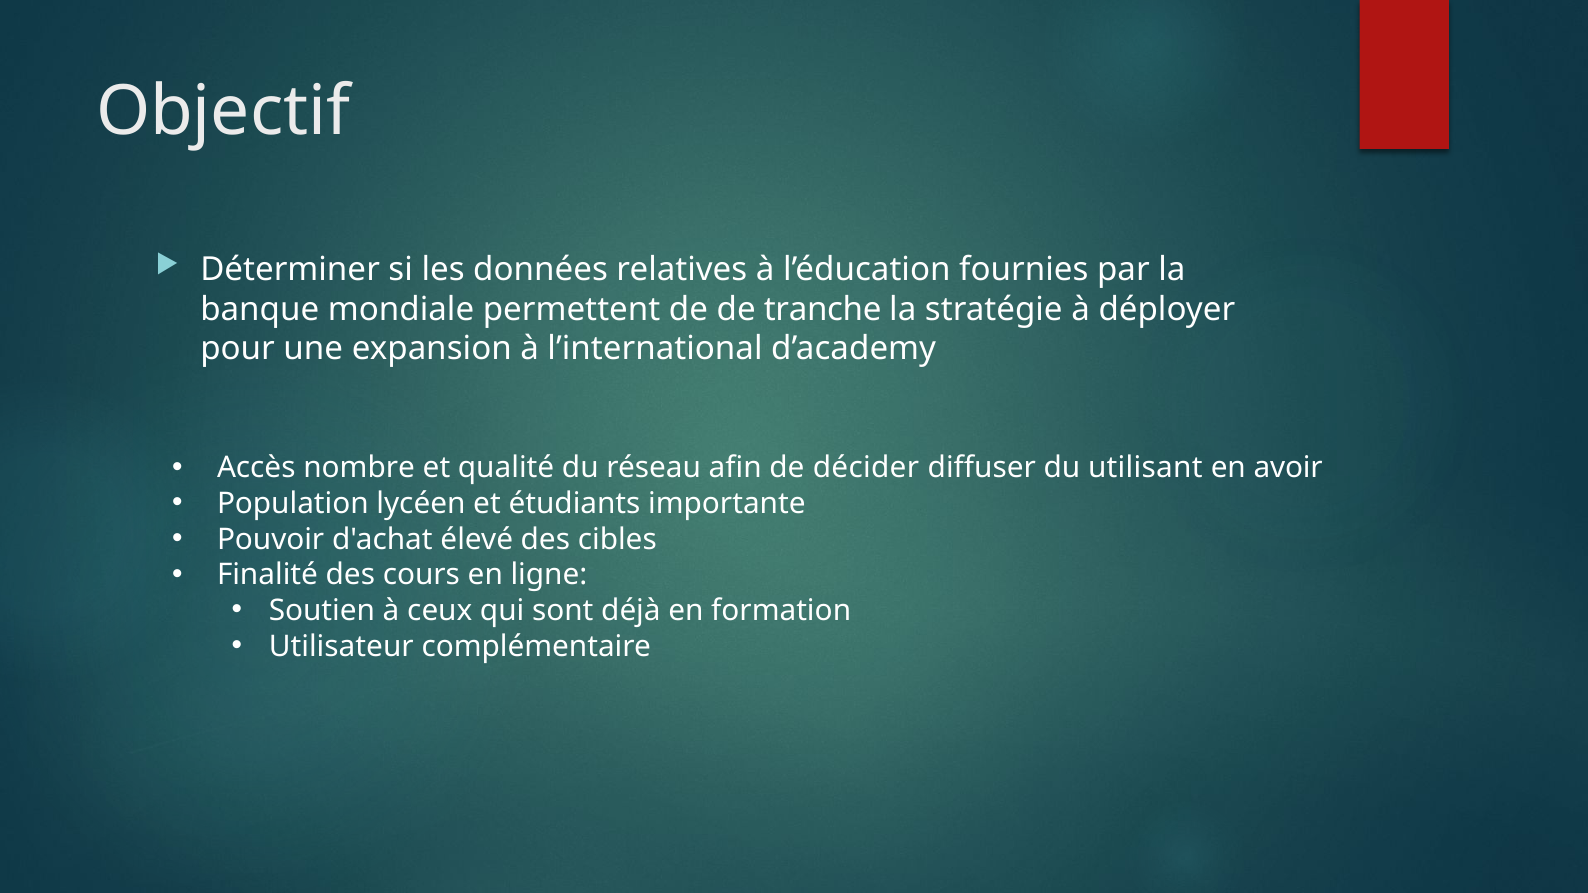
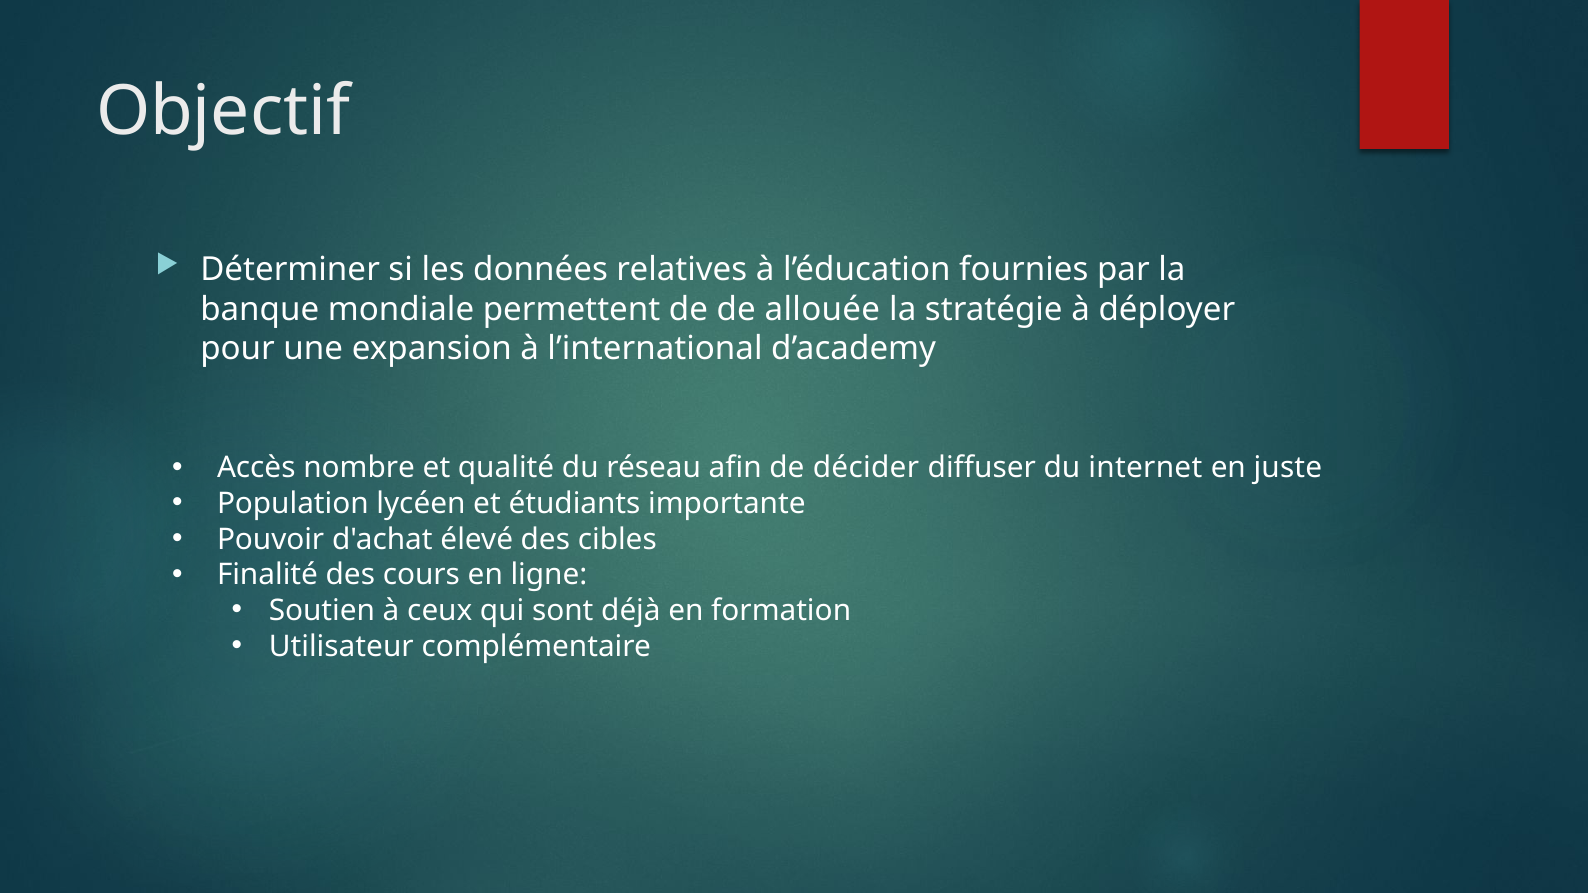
tranche: tranche -> allouée (822, 309)
utilisant: utilisant -> internet (1145, 468)
avoir: avoir -> juste (1288, 468)
